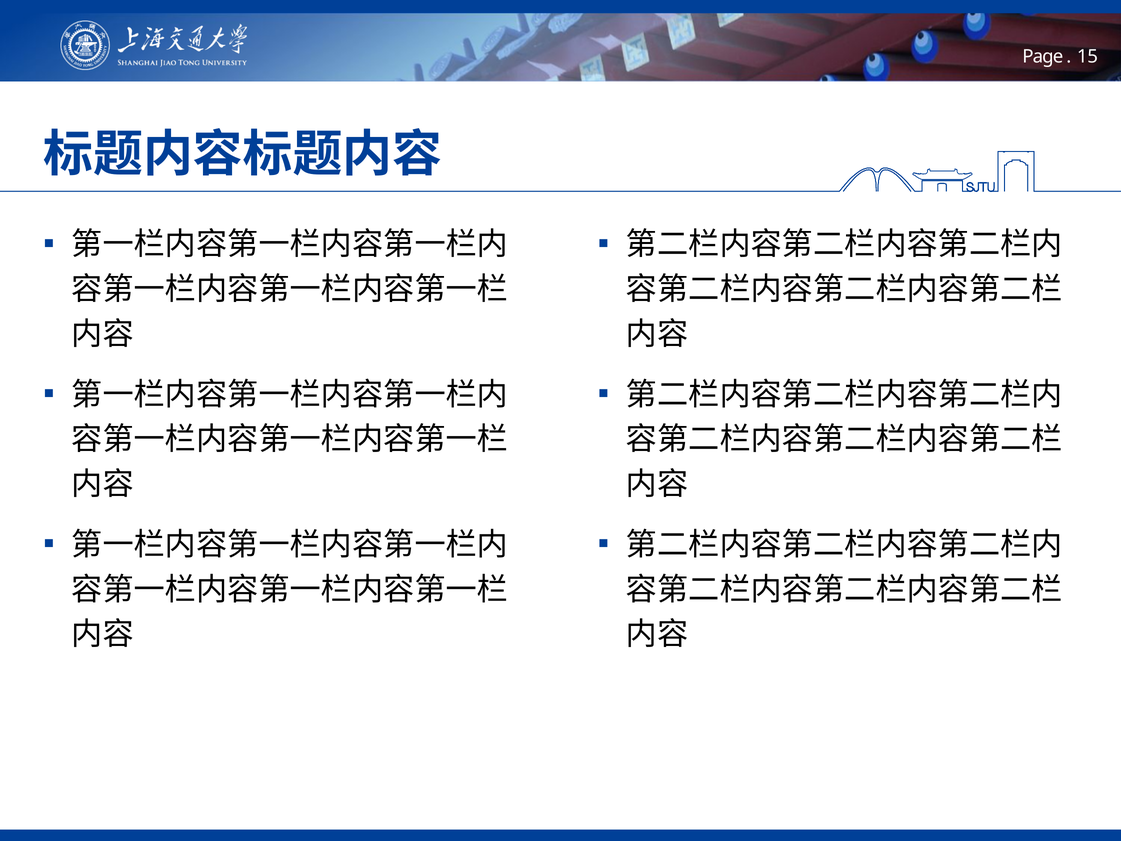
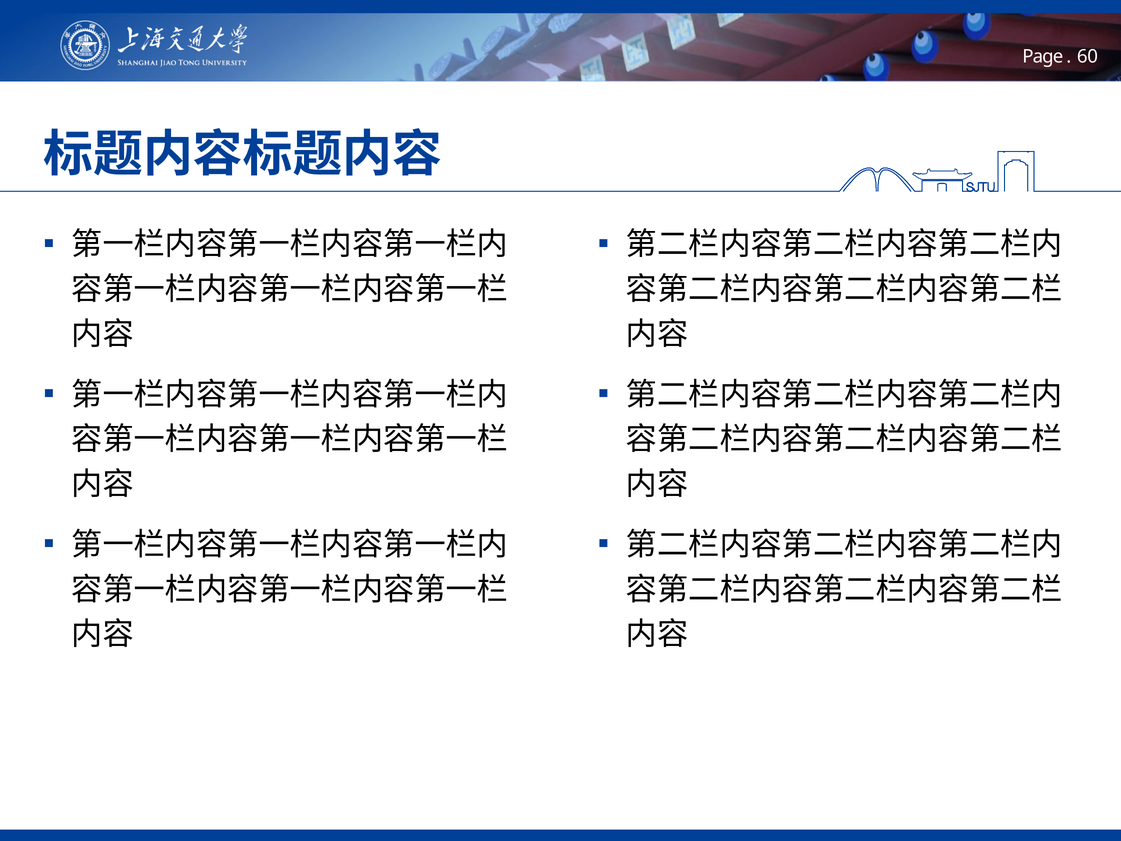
15: 15 -> 60 (1087, 56)
